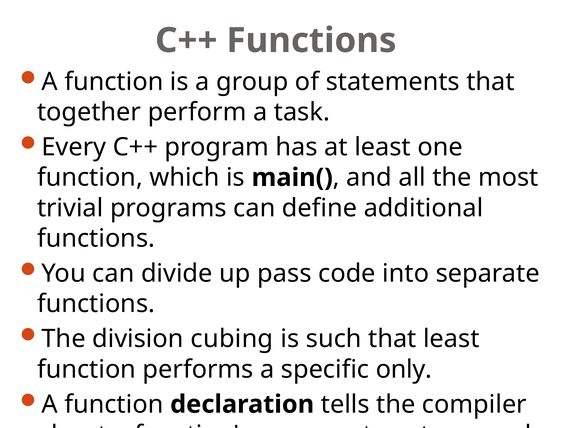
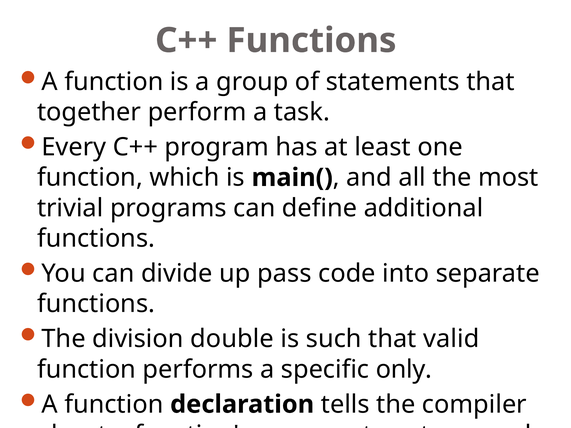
cubing: cubing -> double (232, 339)
that least: least -> valid (451, 339)
